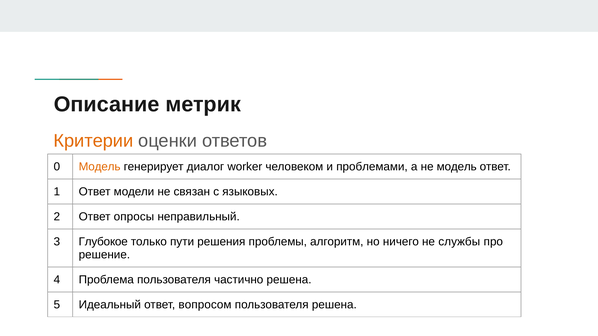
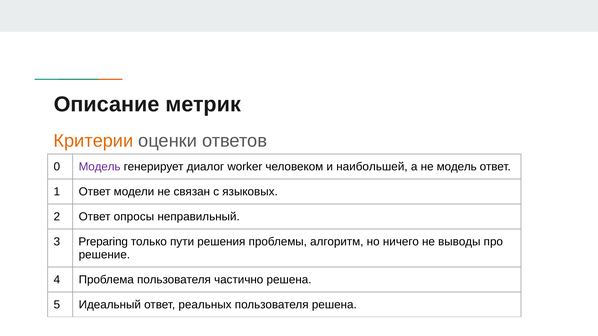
Модель colour: orange -> purple (100, 167)
проблемами: проблемами -> наибольшей (372, 167)
Глубокое: Глубокое -> Preparing (103, 242)
службы: службы -> выводы (459, 242)
вопросом: вопросом -> реальных (205, 305)
